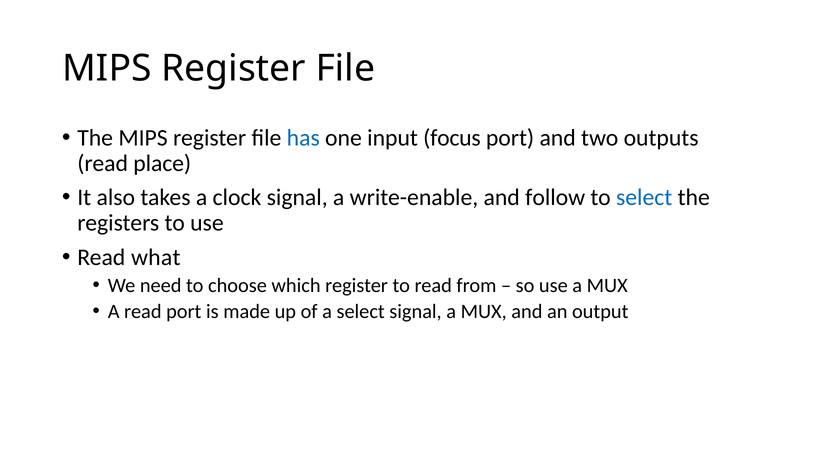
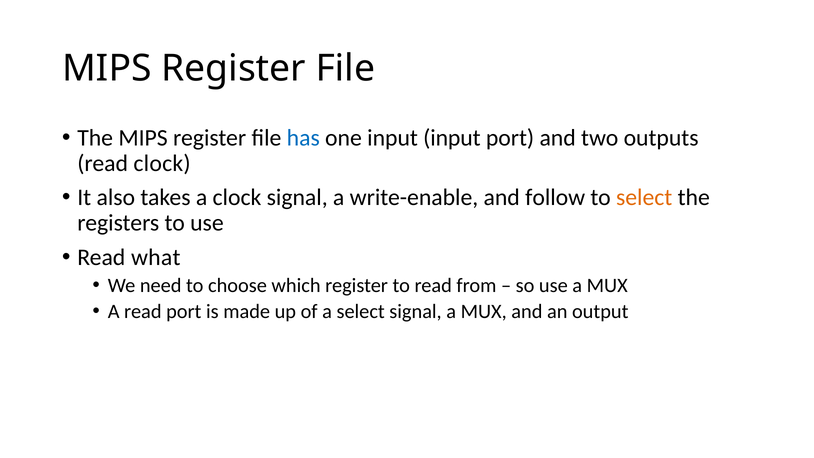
input focus: focus -> input (452, 138)
read place: place -> clock (162, 163)
select colour: blue -> orange (644, 197)
